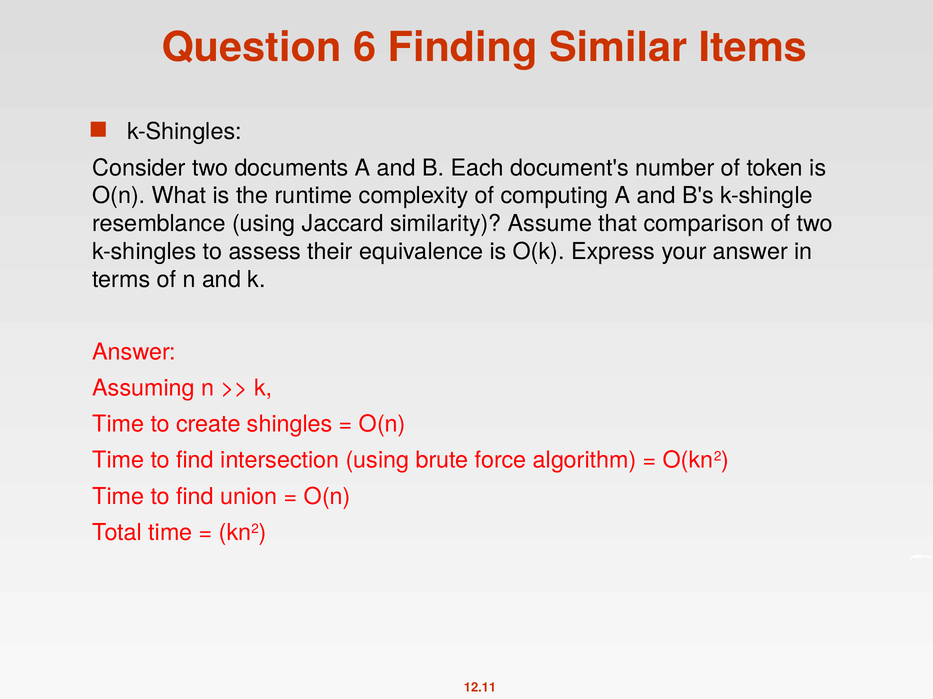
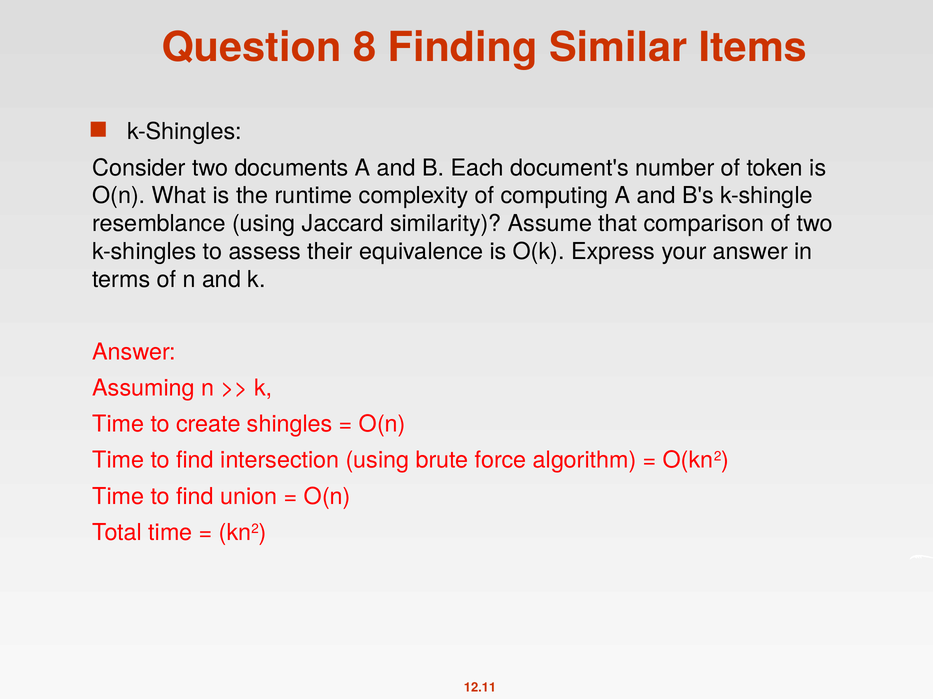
6: 6 -> 8 (365, 47)
